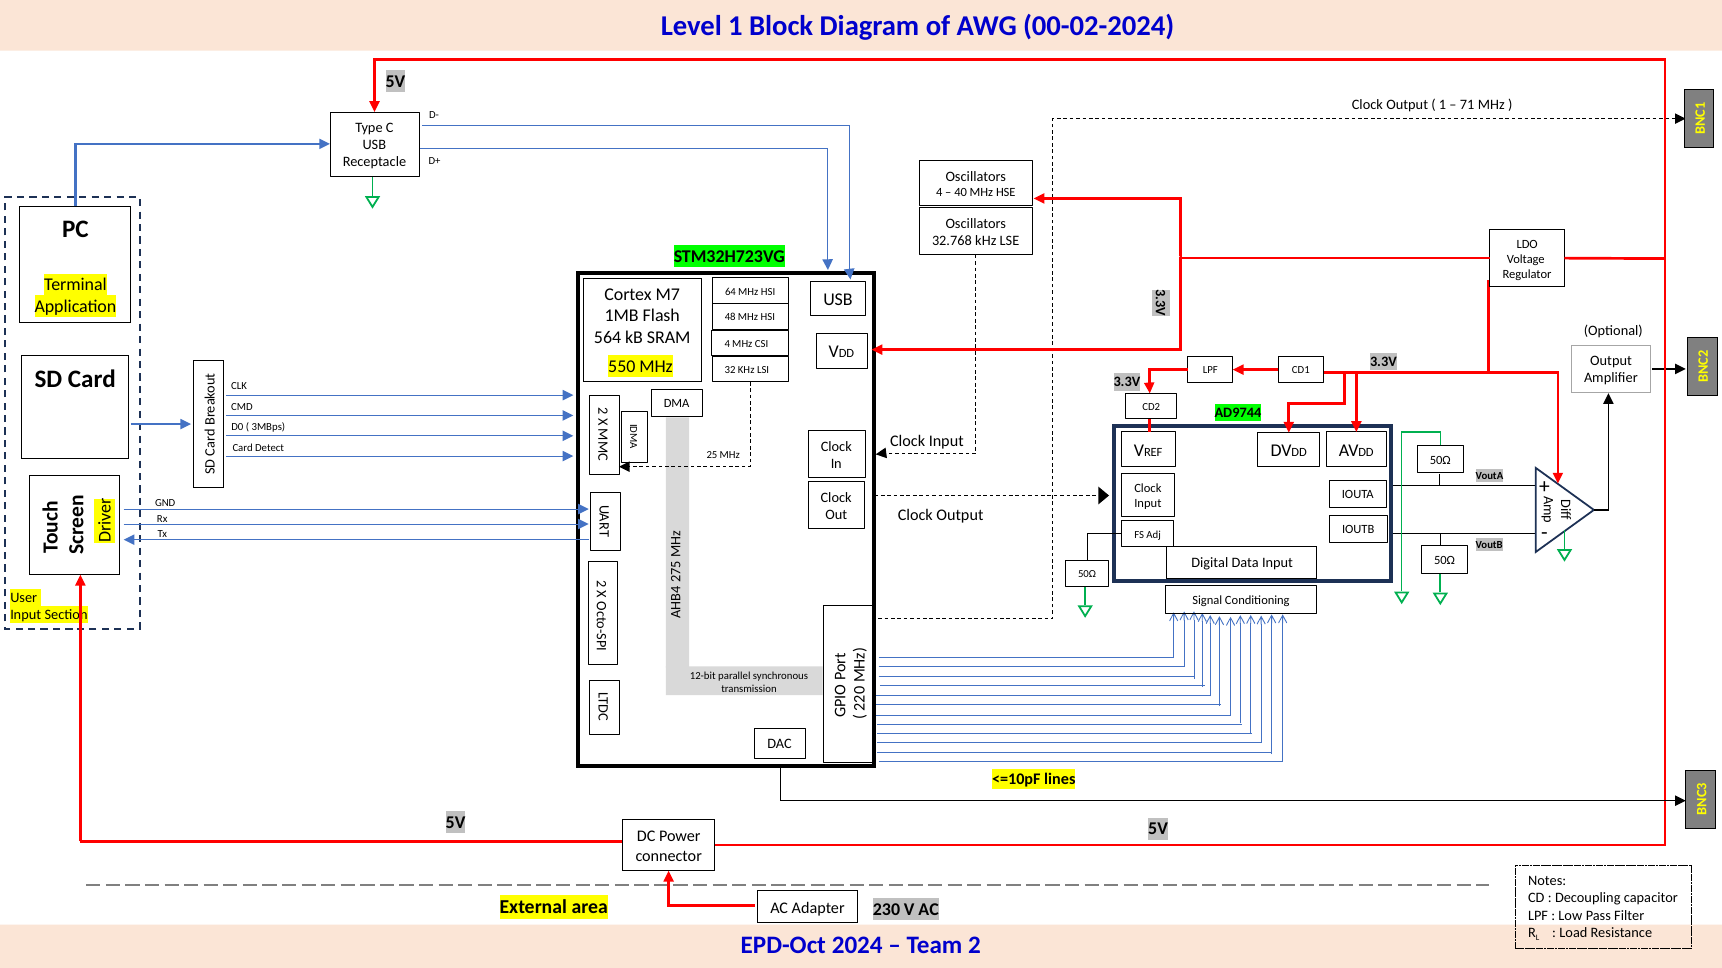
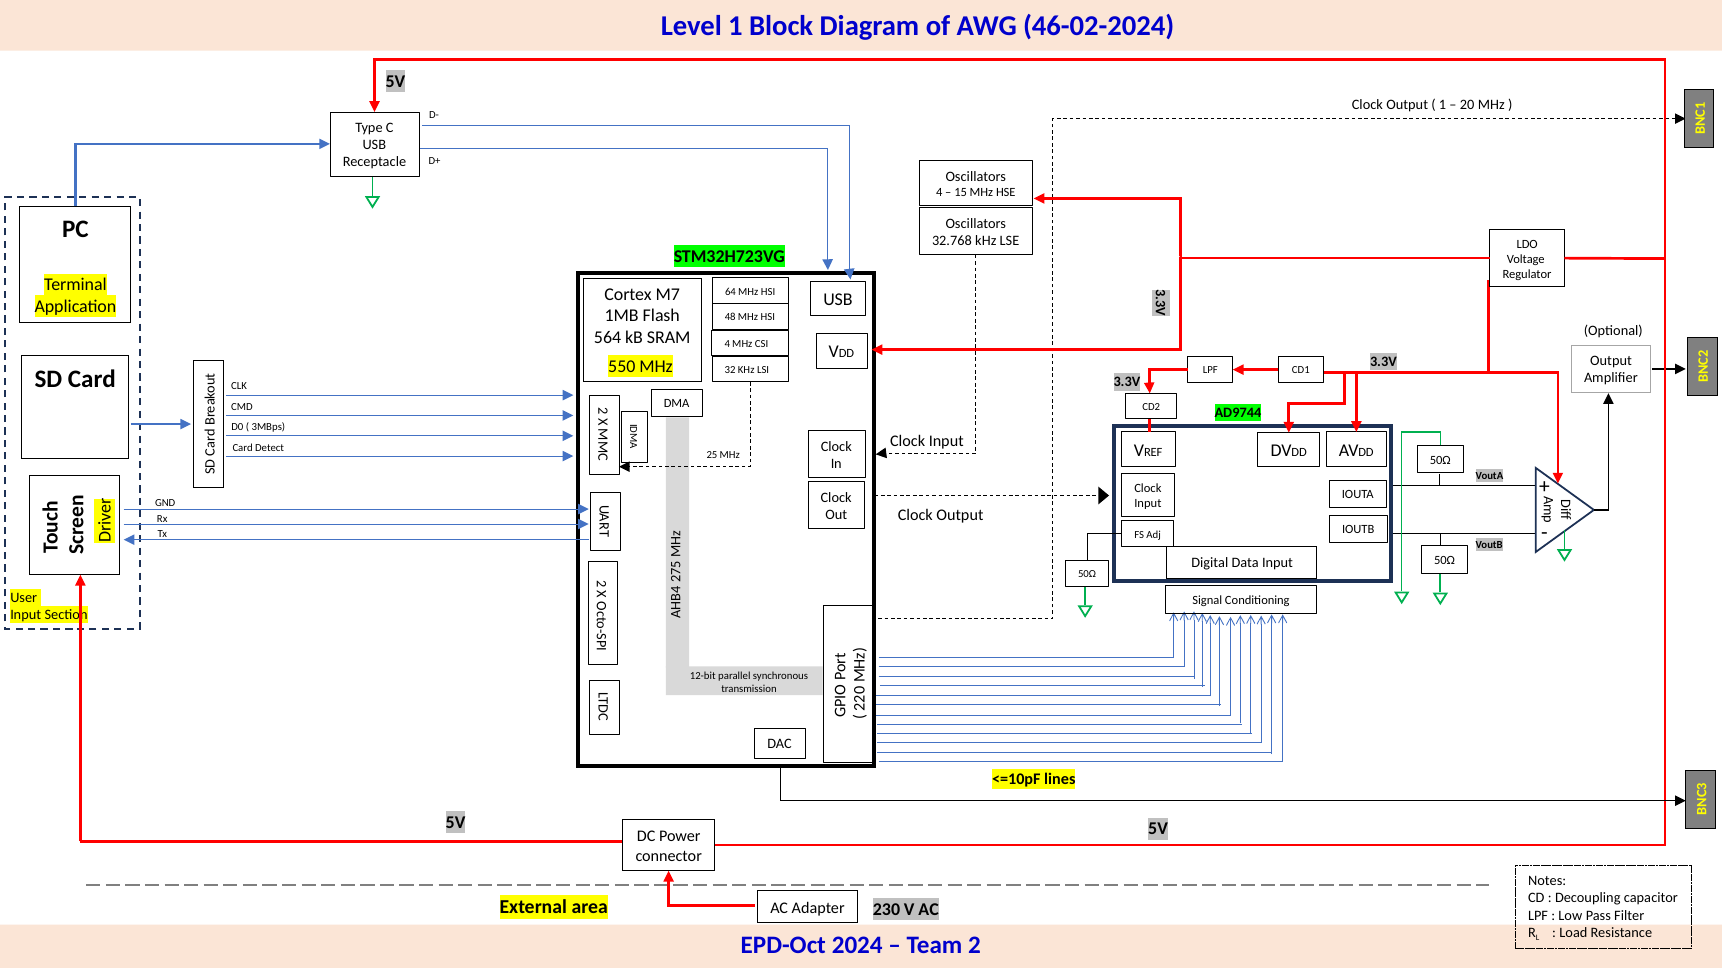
00-02-2024: 00-02-2024 -> 46-02-2024 (1099, 26)
71: 71 -> 20 (1467, 105)
40: 40 -> 15 (961, 193)
